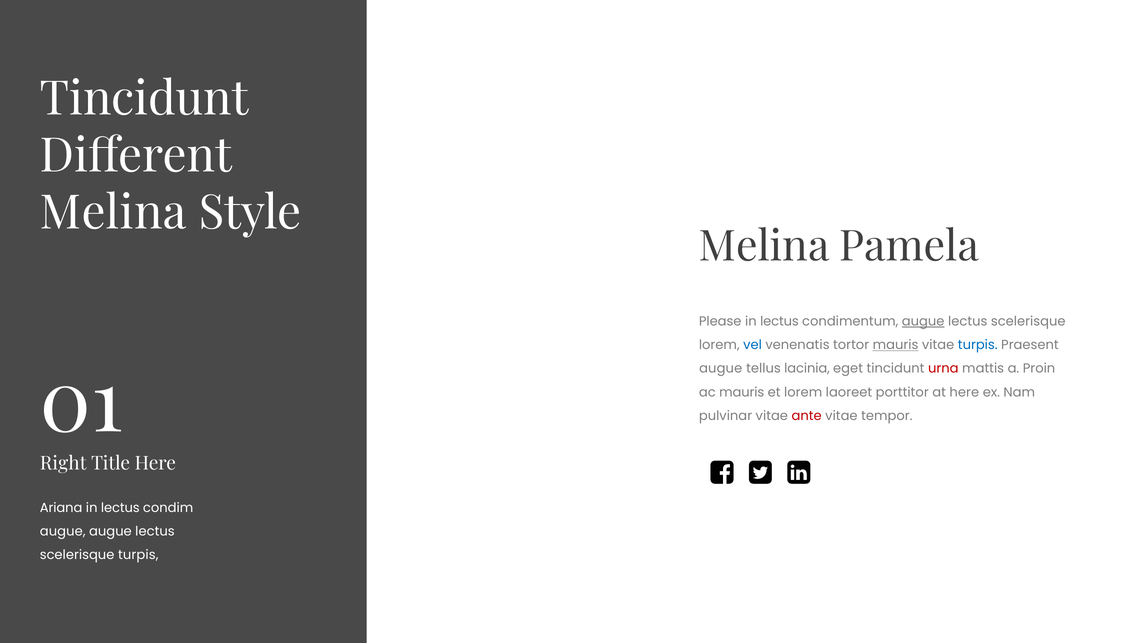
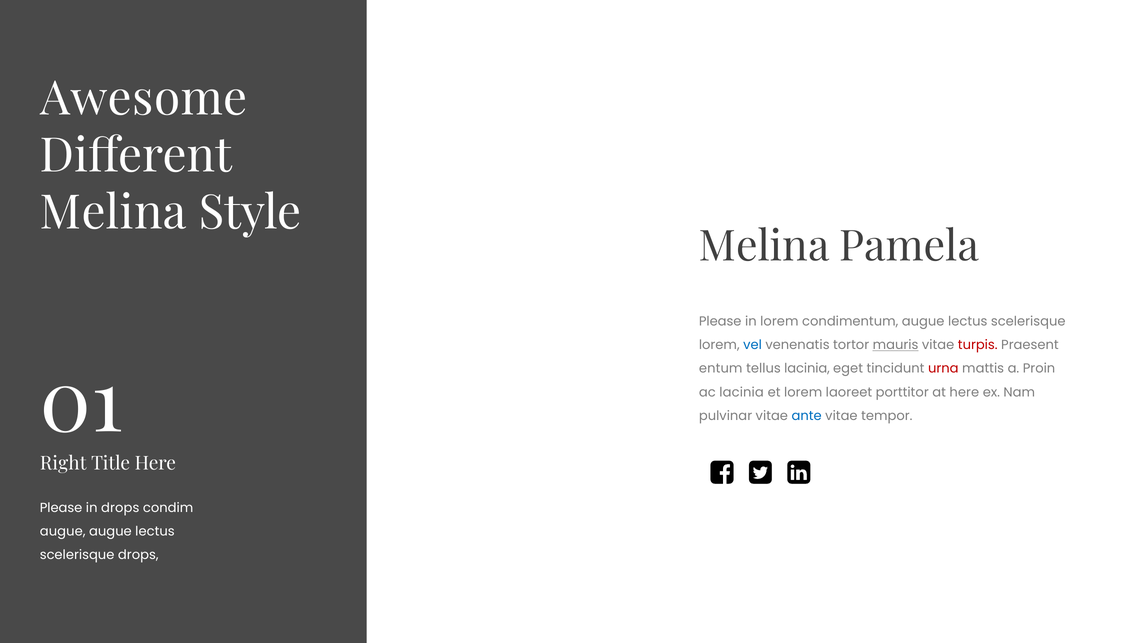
Tincidunt: Tincidunt -> Awesome (144, 99)
lectus: lectus -> lorem (779, 321)
augue underline: present -> none (923, 321)
turpis colour: blue -> red (978, 345)
augue: augue -> entum (721, 369)
ac mauris: mauris -> lacinia (742, 392)
ante colour: red -> blue (807, 416)
Ariana: Ariana -> Please (61, 508)
lectus: lectus -> drops (120, 508)
scelerisque turpis: turpis -> drops (138, 555)
